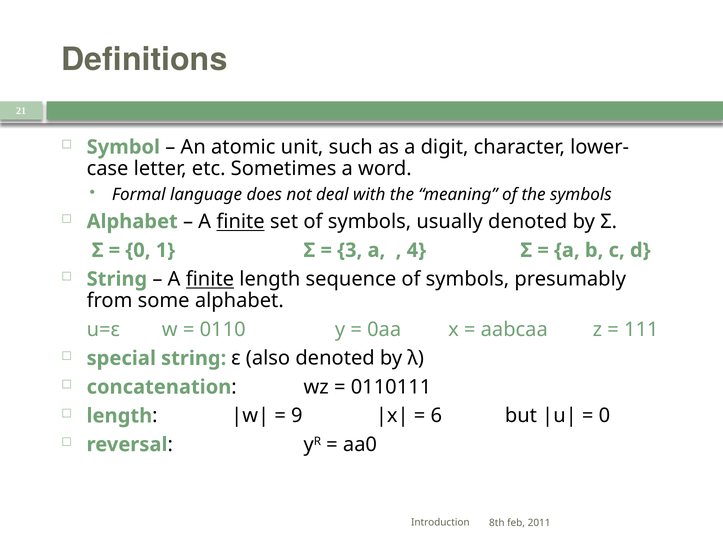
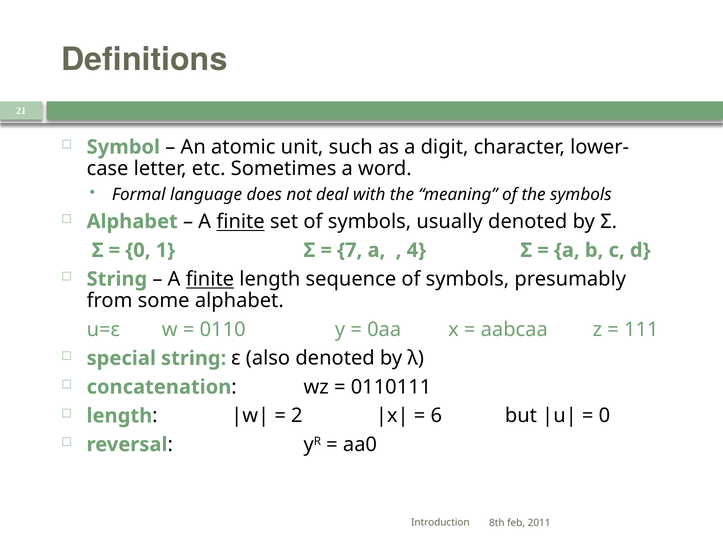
3: 3 -> 7 (350, 250)
9: 9 -> 2 (297, 415)
